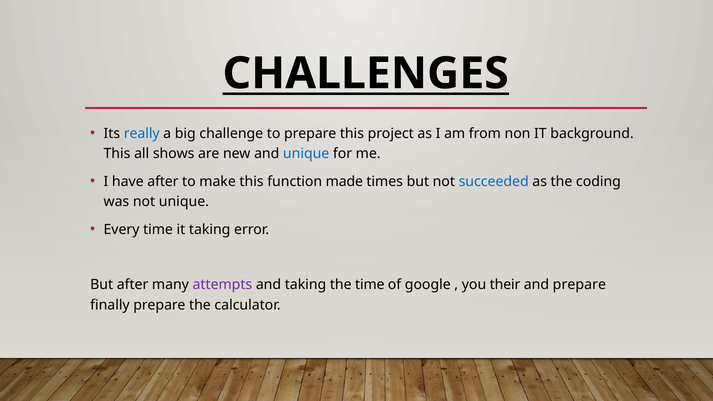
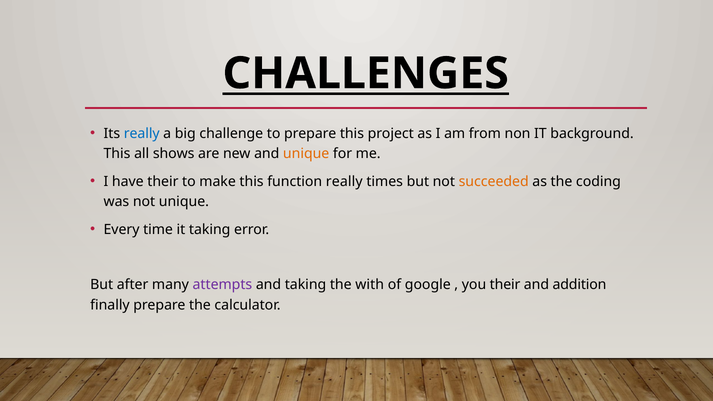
unique colour: blue -> orange (306, 154)
have after: after -> their (163, 181)
function made: made -> really (344, 181)
succeeded colour: blue -> orange (494, 181)
the time: time -> with (370, 285)
and prepare: prepare -> addition (580, 285)
